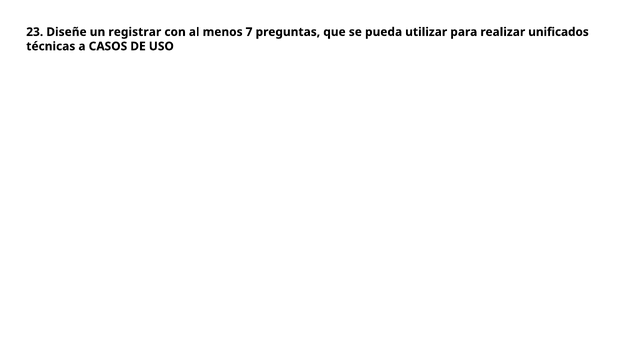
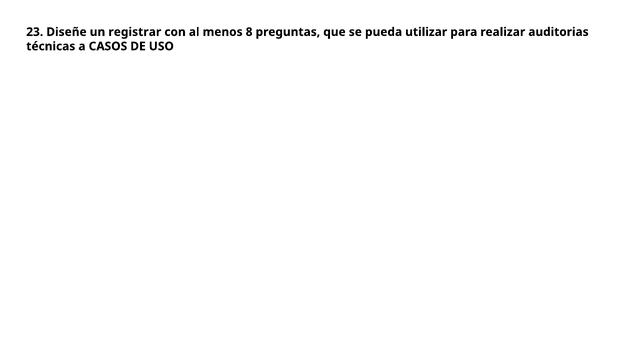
7: 7 -> 8 (249, 32)
unificados: unificados -> auditorias (558, 32)
